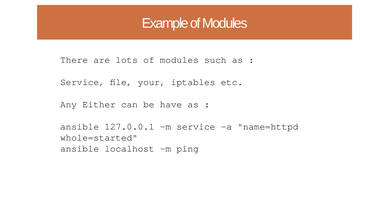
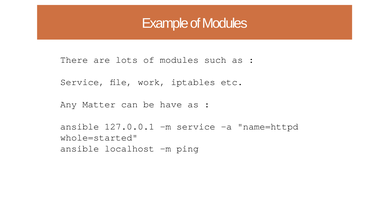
your: your -> work (152, 82)
Either: Either -> Matter (99, 104)
